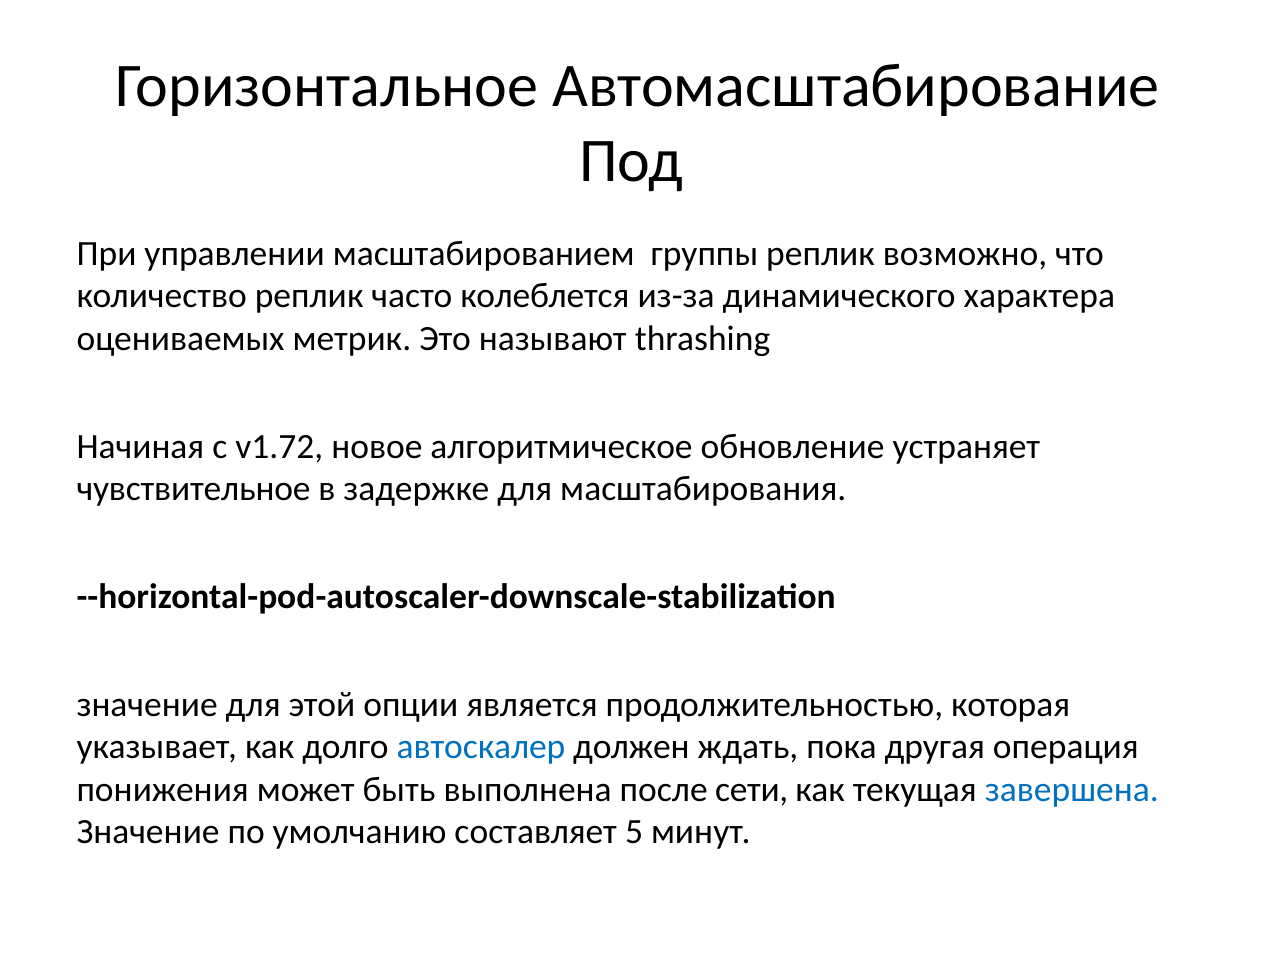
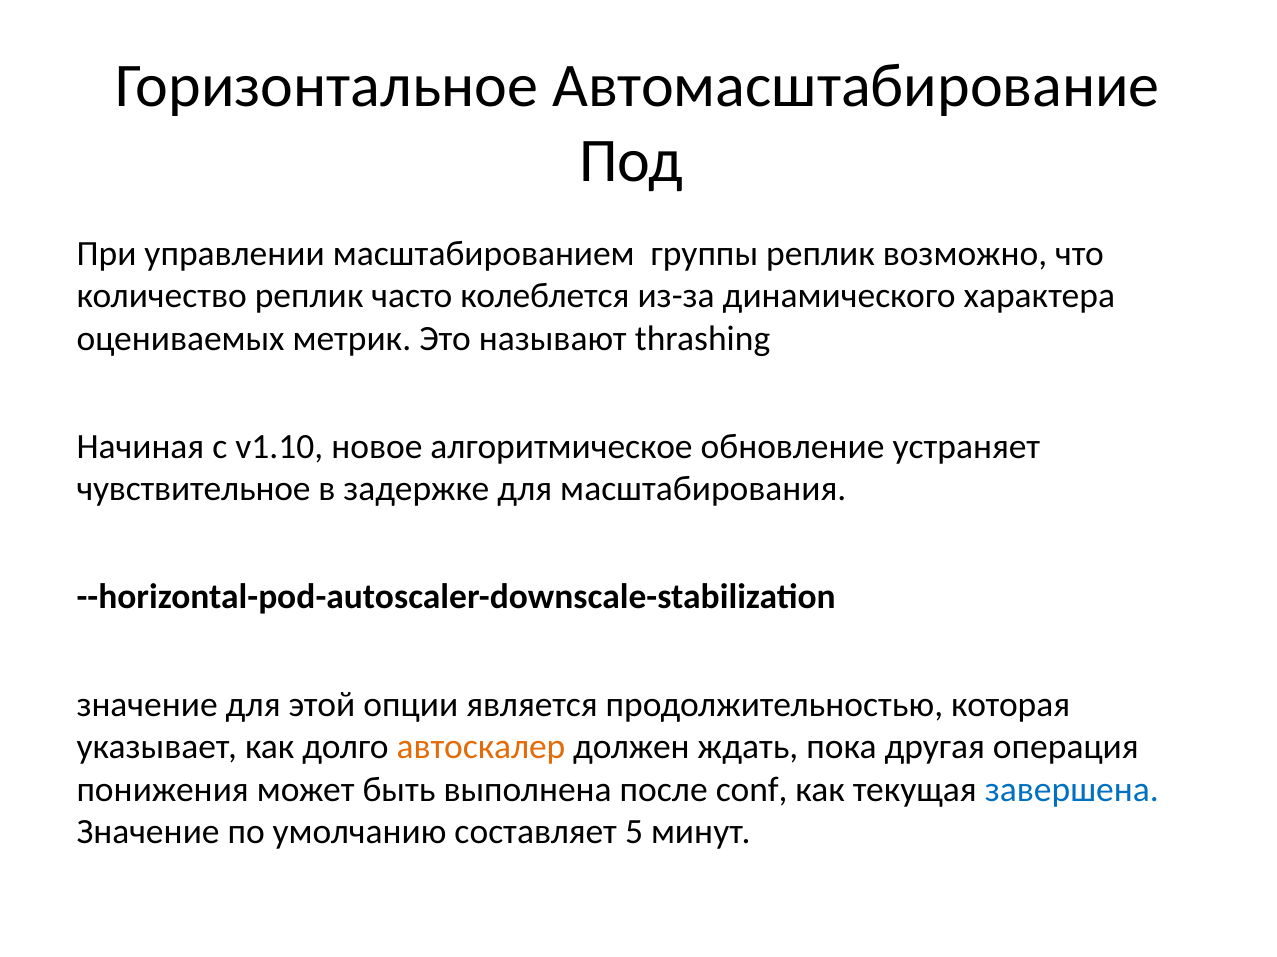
v1.72: v1.72 -> v1.10 (279, 447)
автоскалер colour: blue -> orange (481, 748)
сети: сети -> conf (752, 790)
